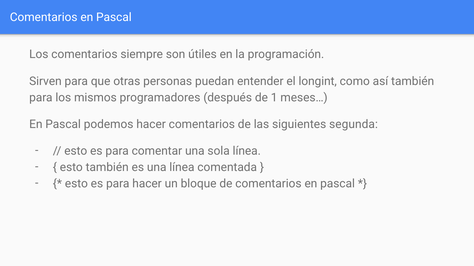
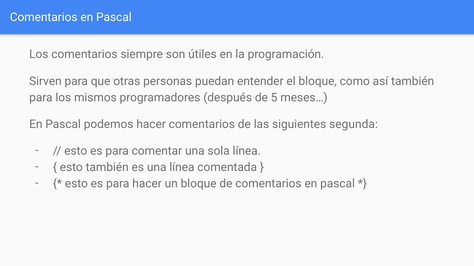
el longint: longint -> bloque (318, 81)
1: 1 -> 5 (274, 98)
